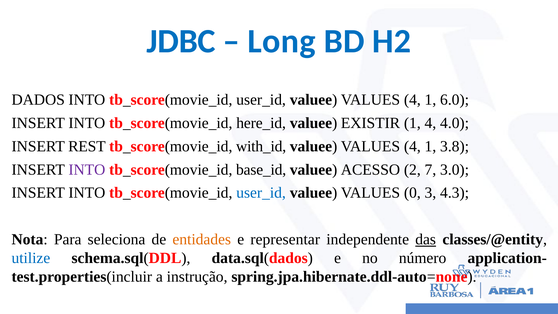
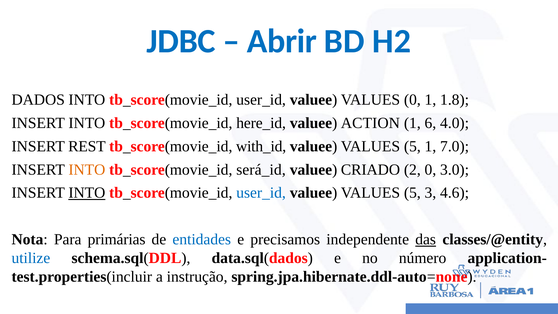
Long: Long -> Abrir (282, 41)
user_id valuee VALUES 4: 4 -> 0 (412, 100)
6.0: 6.0 -> 1.8 (455, 100)
EXISTIR: EXISTIR -> ACTION (370, 123)
1 4: 4 -> 6 (430, 123)
4: 4 -> 5 (412, 146)
3.8: 3.8 -> 7.0 (455, 146)
INTO colour: purple -> orange (87, 170)
base_id: base_id -> será_id (261, 170)
ACESSO: ACESSO -> CRIADO (370, 170)
2 7: 7 -> 0 (430, 170)
INTO underline: none -> present (87, 193)
0: 0 -> 5 (412, 193)
4.3: 4.3 -> 4.6 (455, 193)
seleciona: seleciona -> primárias (117, 239)
entidades colour: orange -> blue (202, 239)
representar: representar -> precisamos (285, 239)
